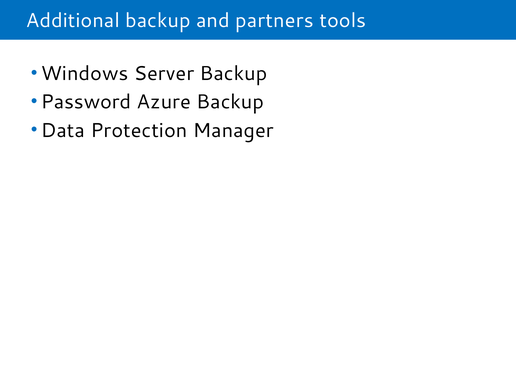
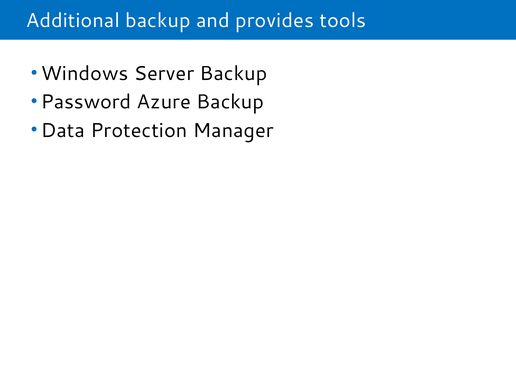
partners: partners -> provides (275, 20)
